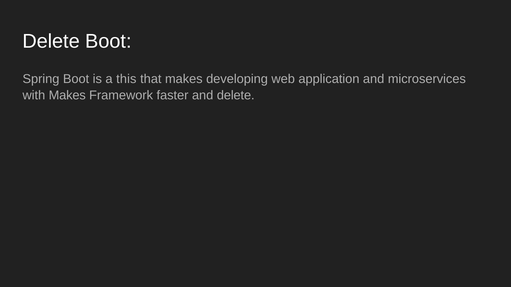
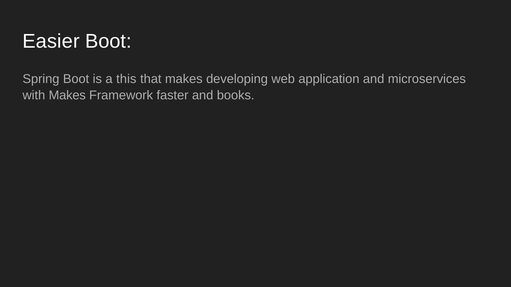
Delete: Delete -> Easier (51, 41)
and delete: delete -> books (236, 95)
